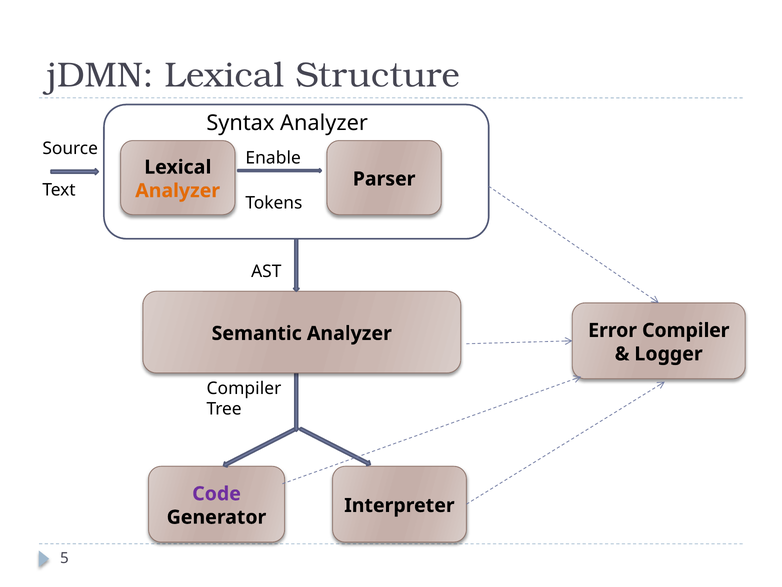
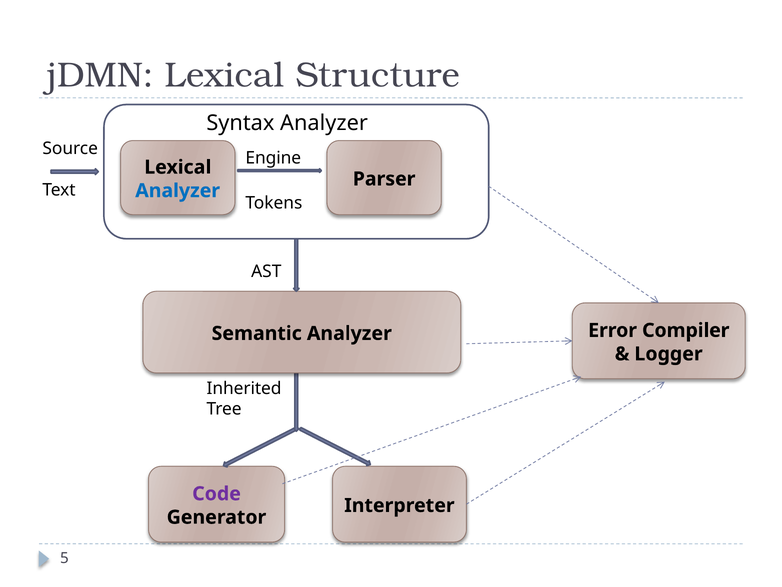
Enable: Enable -> Engine (273, 158)
Analyzer colour: orange -> blue (178, 191)
Compiler: Compiler -> Inherited (244, 388)
